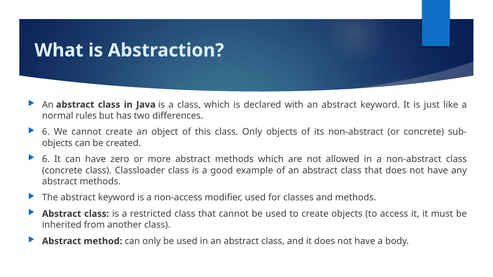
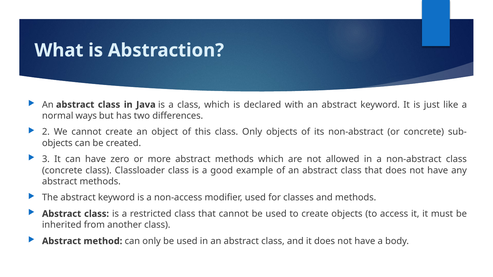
rules: rules -> ways (86, 116)
6: 6 -> 2 (46, 132)
6: 6 -> 3 (46, 159)
